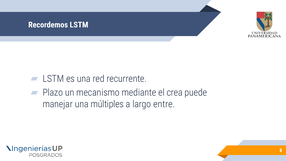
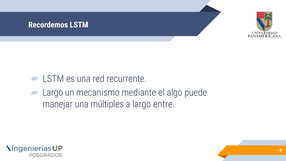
Plazo: Plazo -> Largo (53, 93)
crea: crea -> algo (175, 93)
